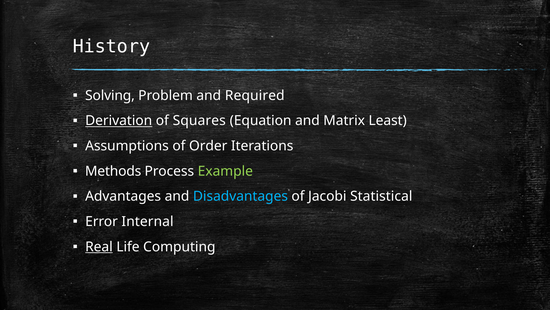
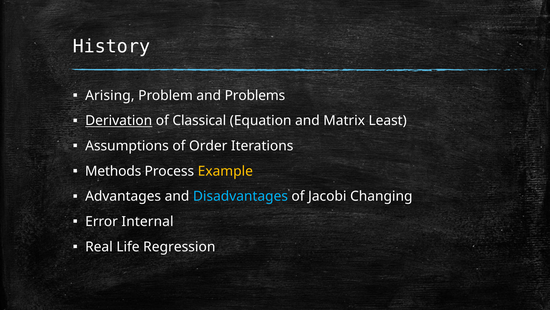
Solving: Solving -> Arising (110, 95)
Required: Required -> Problems (255, 95)
Squares: Squares -> Classical (199, 121)
Example colour: light green -> yellow (225, 171)
Statistical: Statistical -> Changing (381, 196)
Real underline: present -> none (99, 246)
Computing: Computing -> Regression (179, 246)
